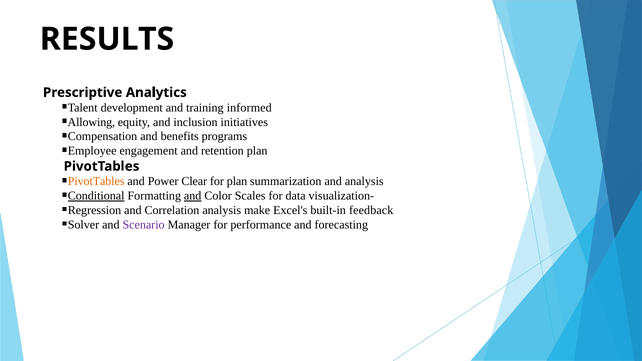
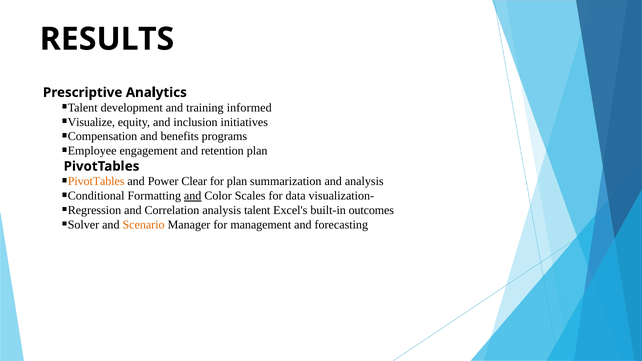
Allowing: Allowing -> Visualize (91, 122)
Conditional underline: present -> none (96, 196)
analysis make: make -> talent (257, 210)
feedback: feedback -> outcomes (371, 210)
Scenario colour: purple -> orange (144, 225)
performance: performance -> management (261, 225)
